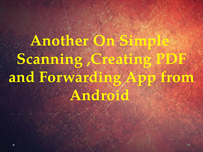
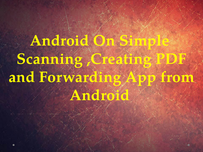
Another: Another -> Android (59, 41)
